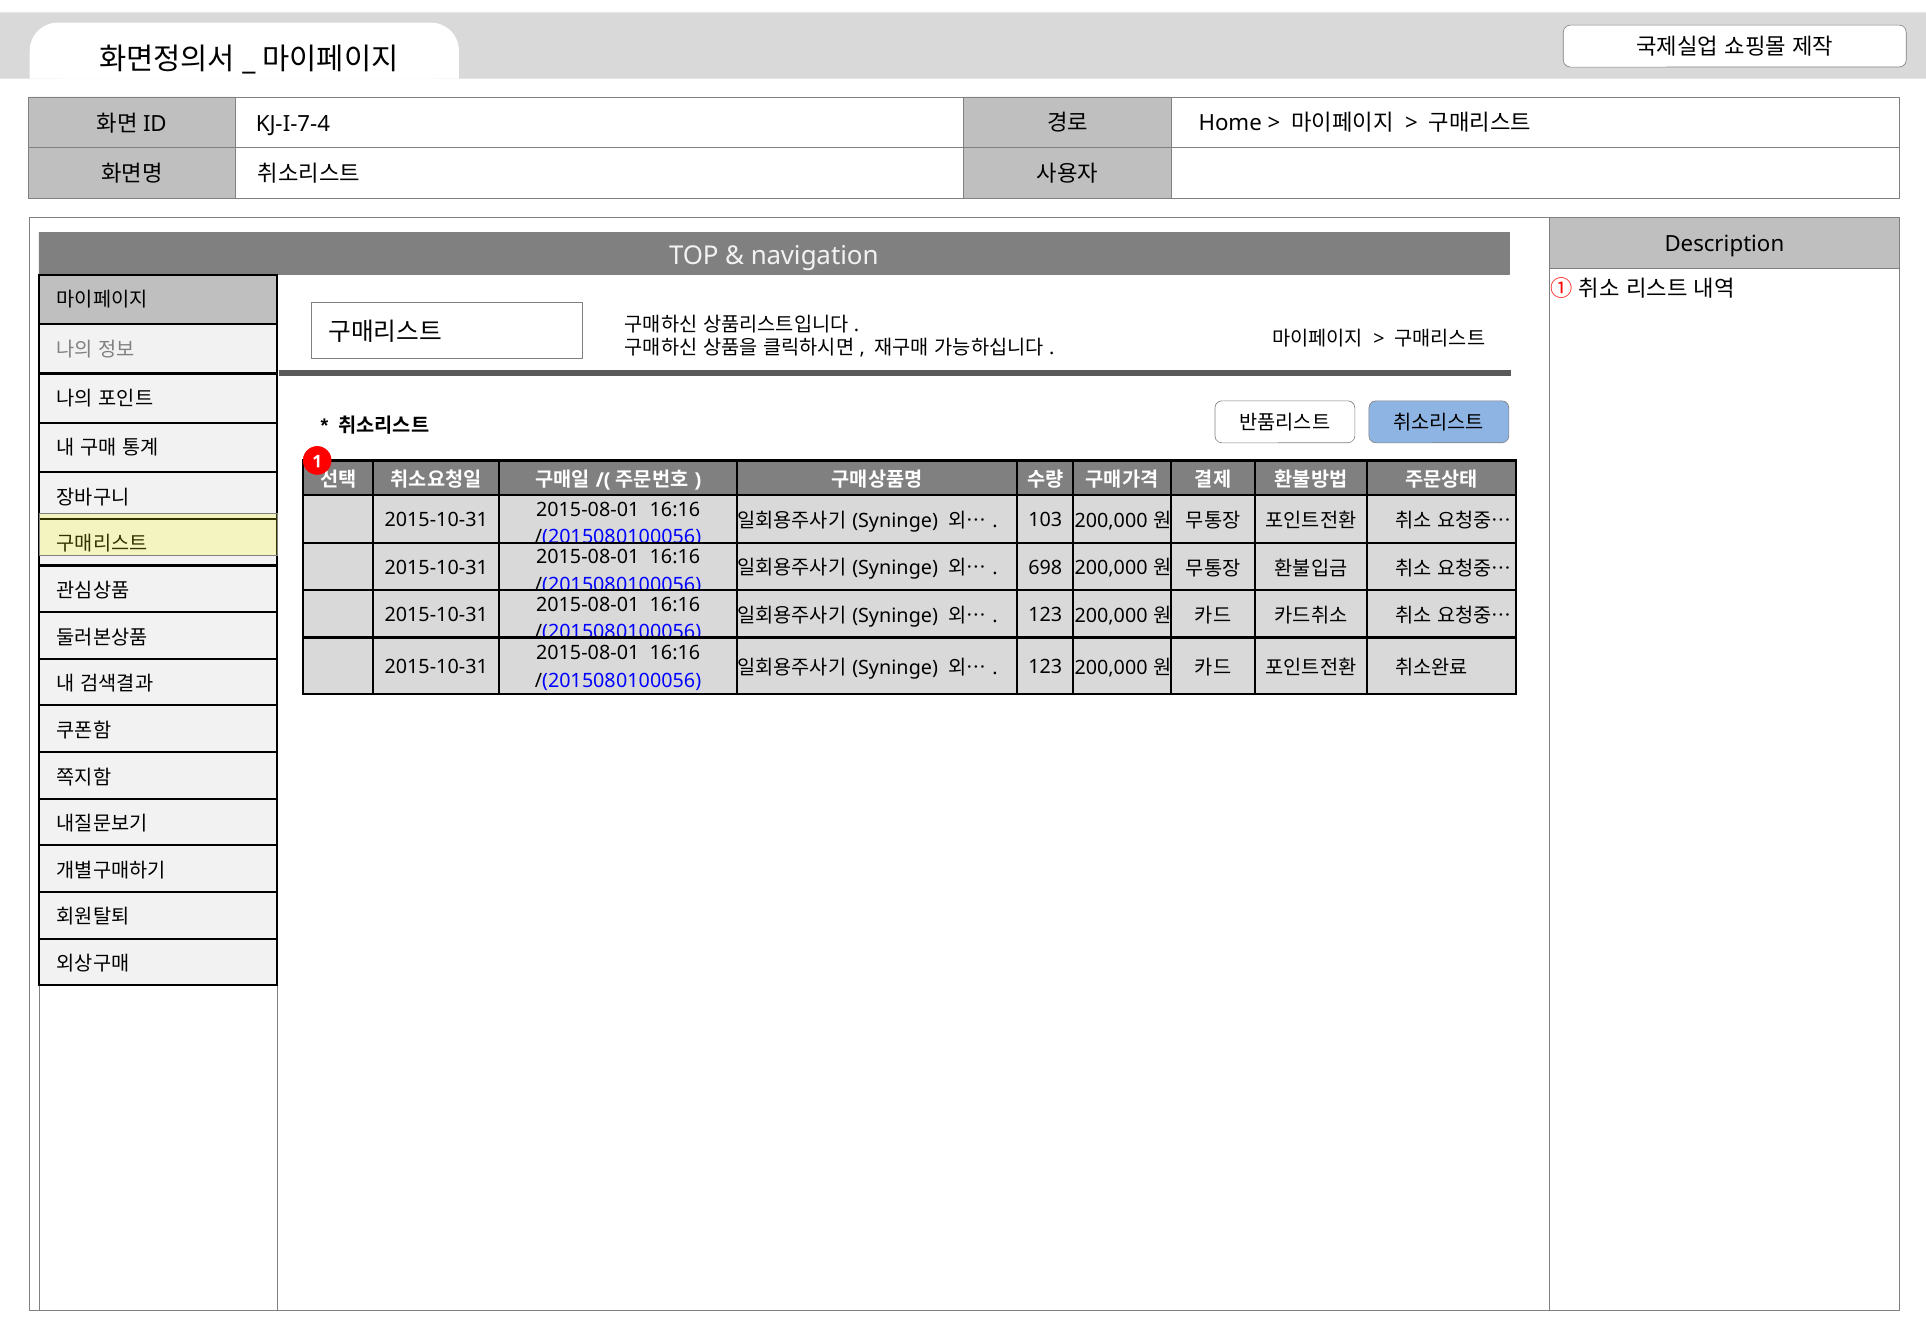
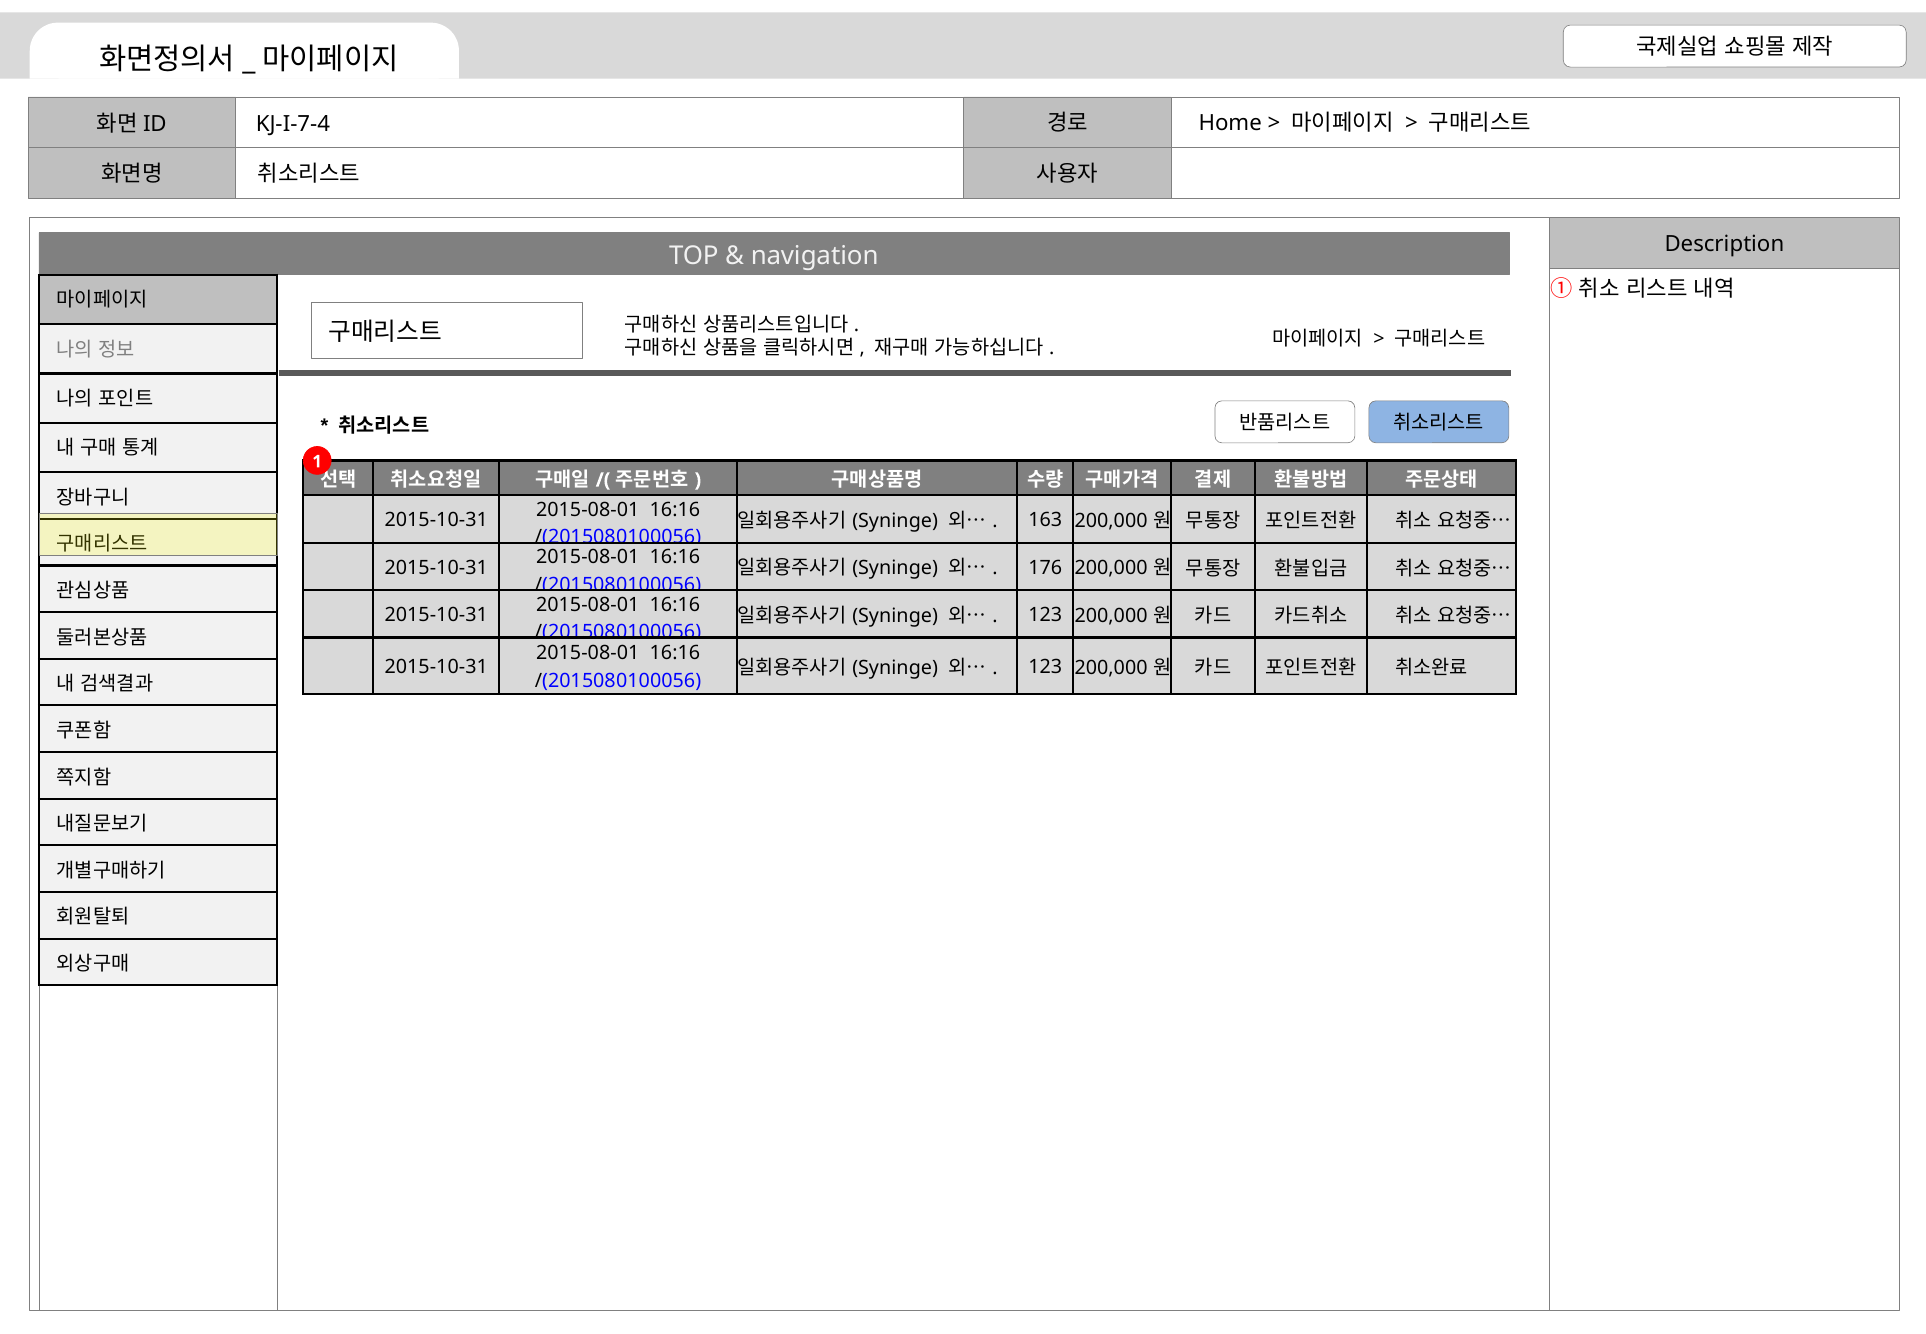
103: 103 -> 163 (1045, 520)
698: 698 -> 176 (1045, 567)
